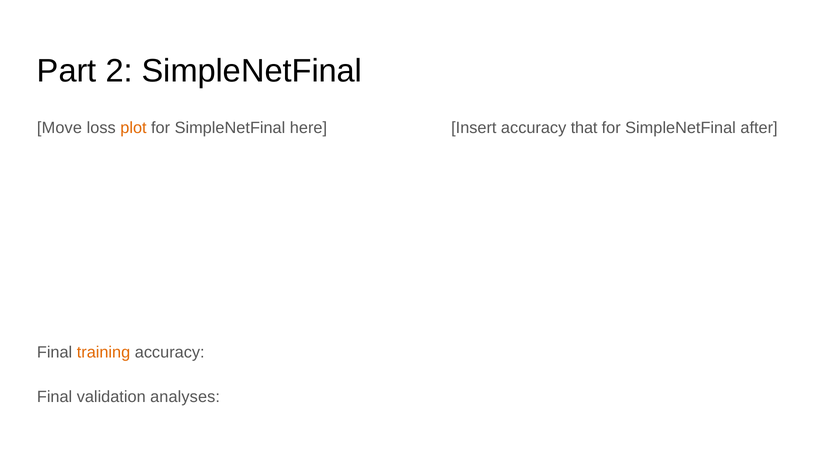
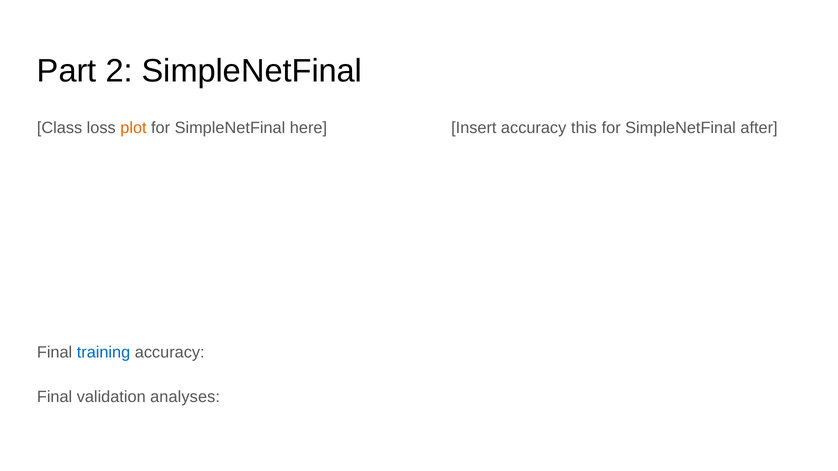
Move: Move -> Class (60, 128)
that: that -> this (584, 128)
training colour: orange -> blue (104, 352)
